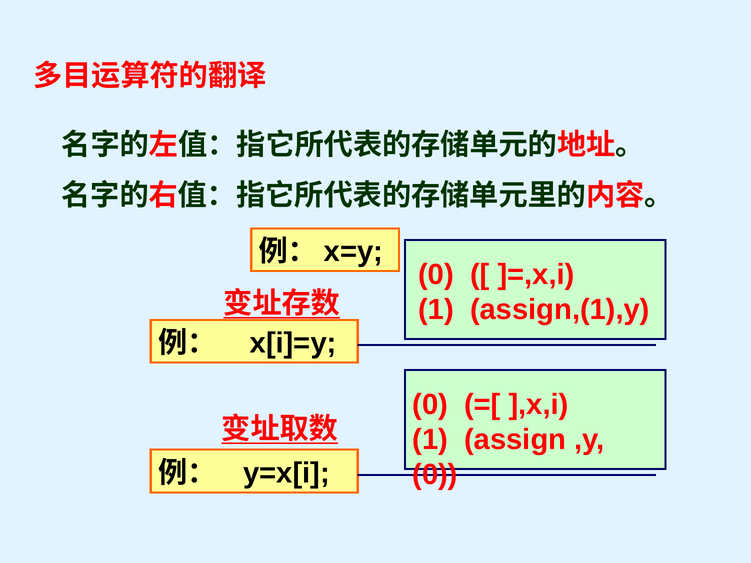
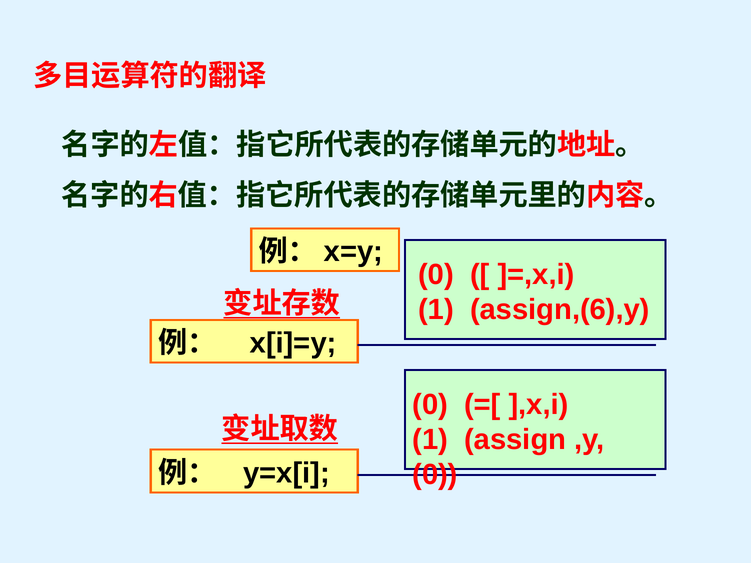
assign,(1),y: assign,(1),y -> assign,(6),y (560, 310)
